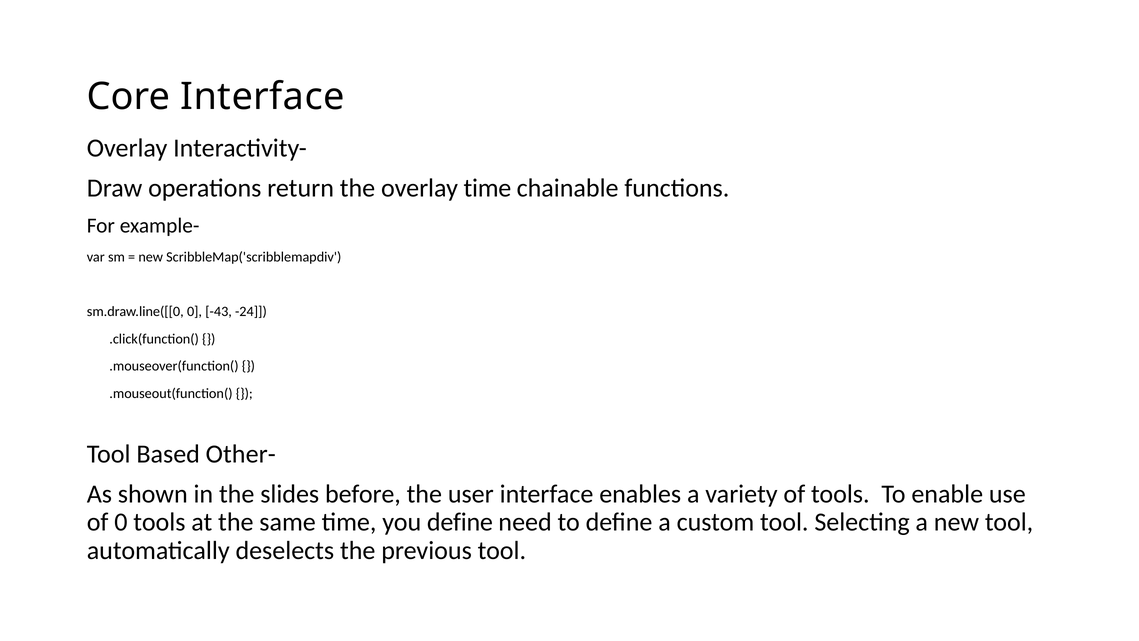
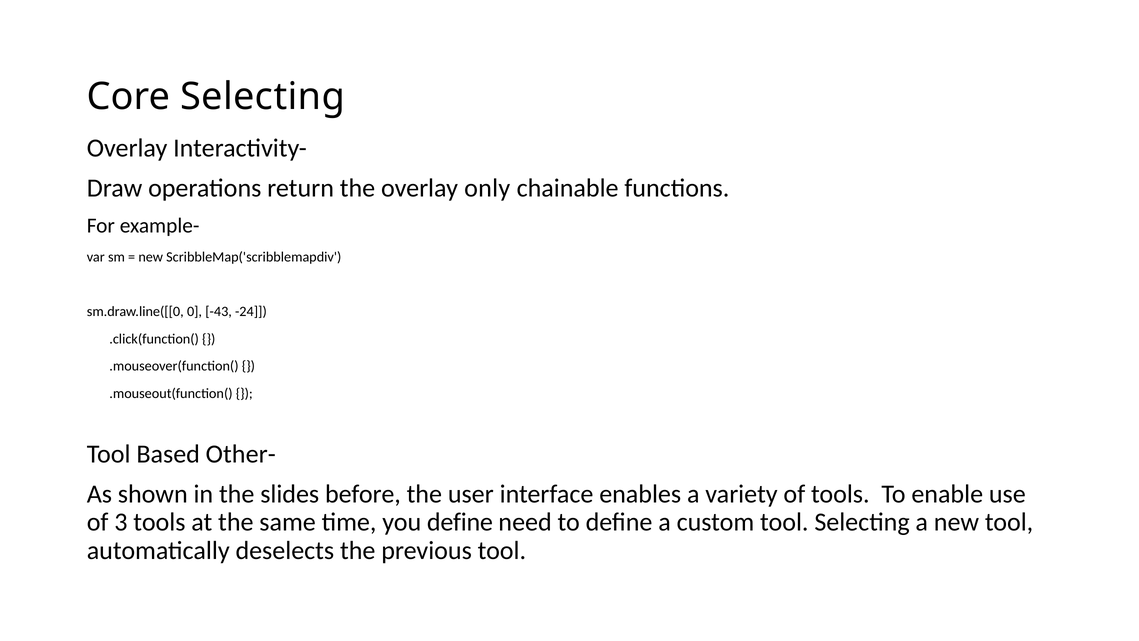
Core Interface: Interface -> Selecting (262, 97)
overlay time: time -> only (487, 188)
of 0: 0 -> 3 (121, 522)
